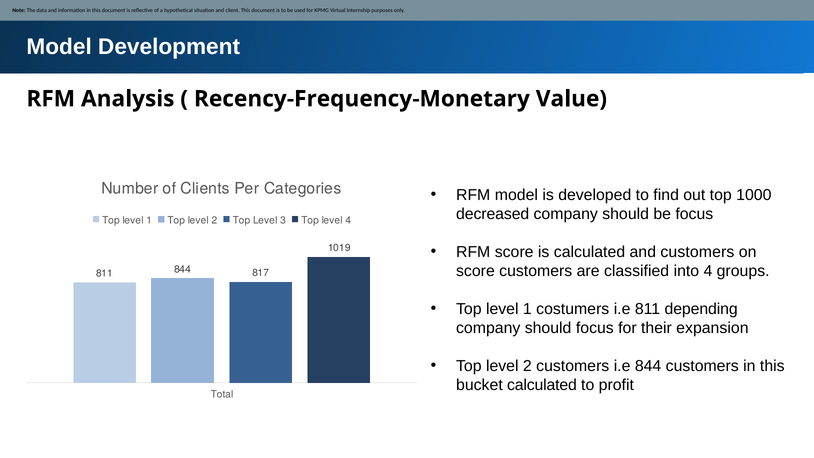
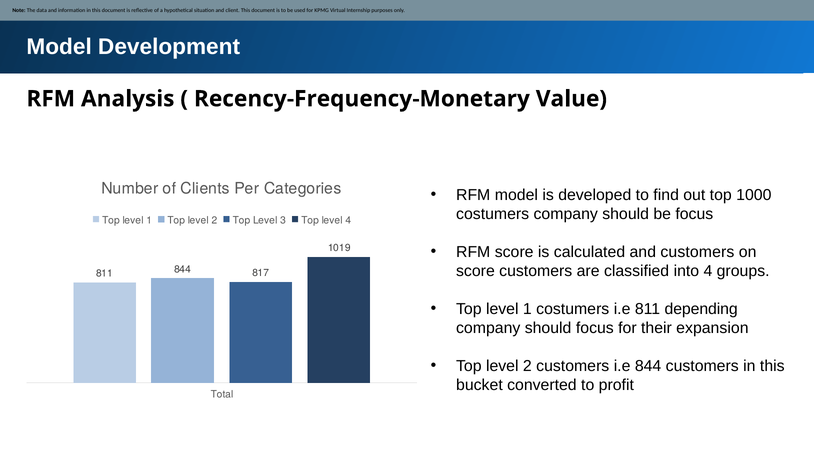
decreased: decreased -> costumers (493, 214)
bucket calculated: calculated -> converted (542, 385)
